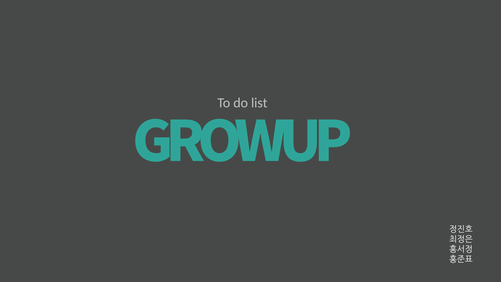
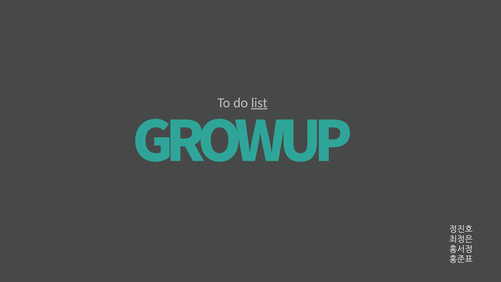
list underline: none -> present (259, 103)
